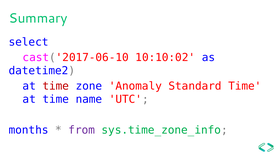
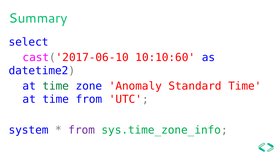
10:10:02: 10:10:02 -> 10:10:60 (165, 58)
time colour: red -> green (56, 86)
time name: name -> from (89, 100)
months: months -> system (29, 130)
